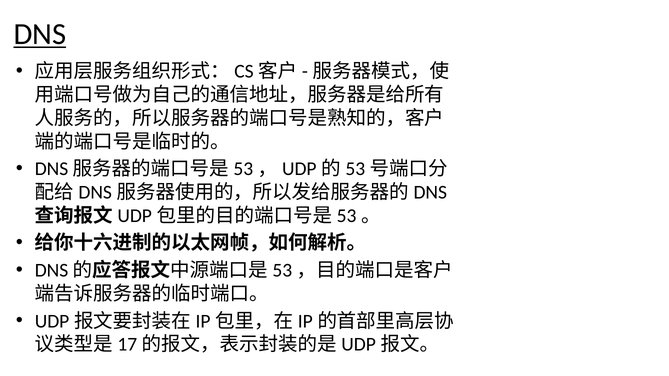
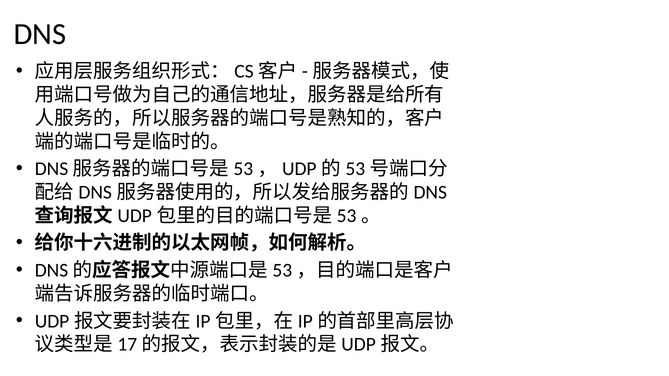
DNS underline: present -> none (40, 34)
